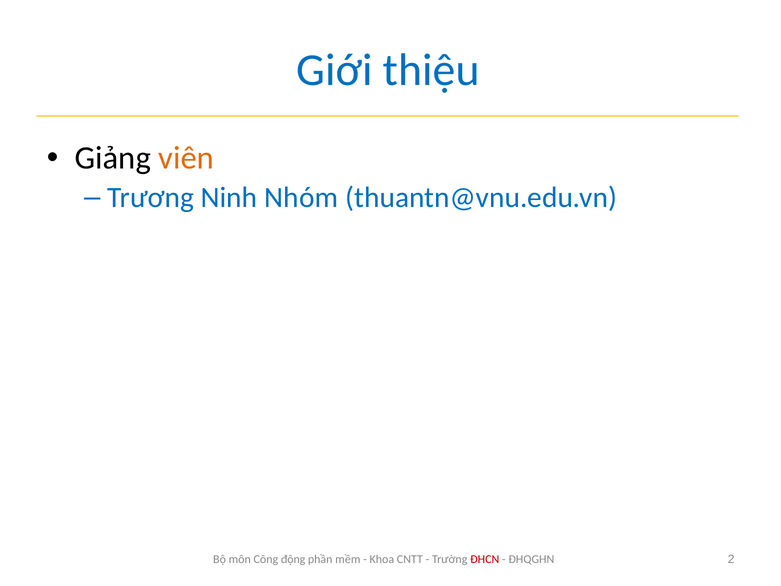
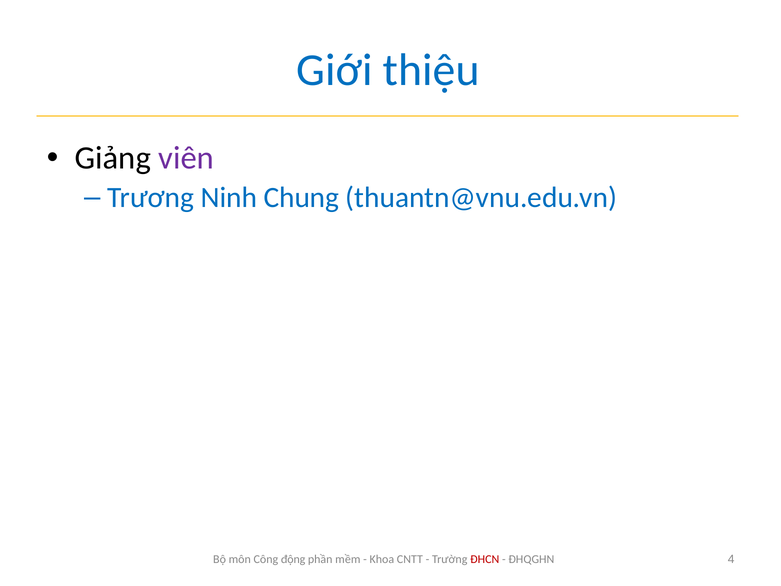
viên colour: orange -> purple (186, 158)
Nhóm: Nhóm -> Chung (301, 197)
2: 2 -> 4 (731, 560)
